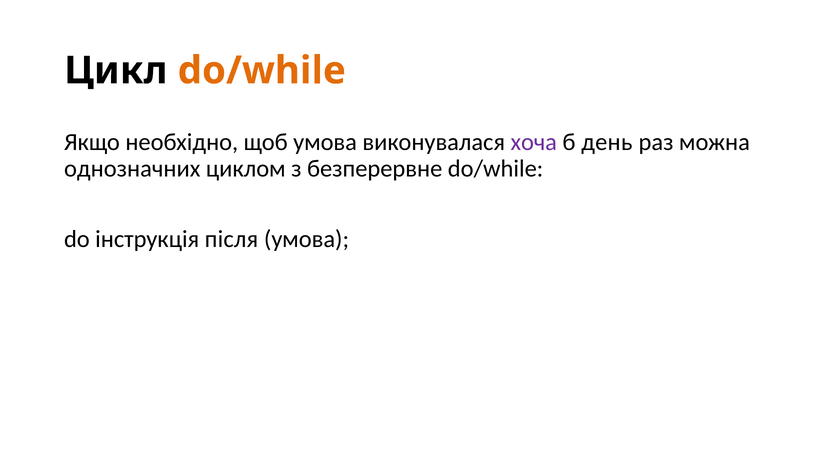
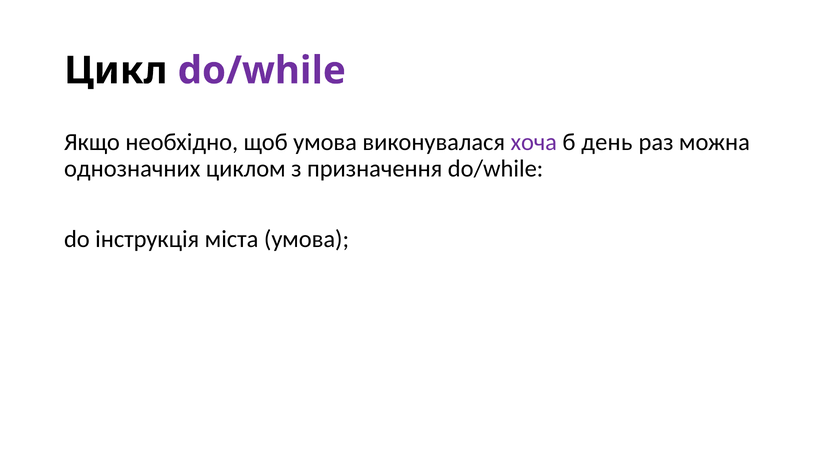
do/while colour: orange -> purple (262, 71)
безперервне: безперервне -> призначення (375, 168)
після: після -> міста (232, 239)
